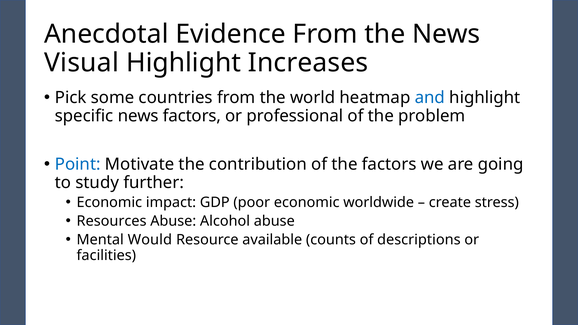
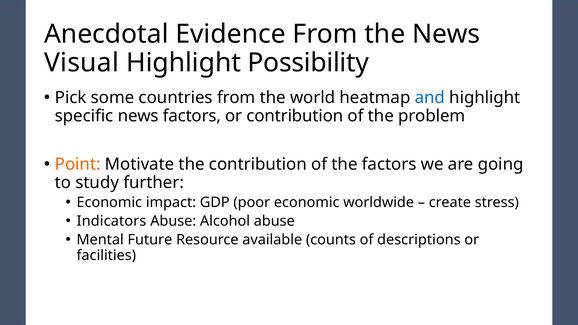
Increases: Increases -> Possibility (308, 63)
or professional: professional -> contribution (295, 116)
Point colour: blue -> orange (78, 164)
Resources: Resources -> Indicators (111, 221)
Would: Would -> Future (150, 240)
